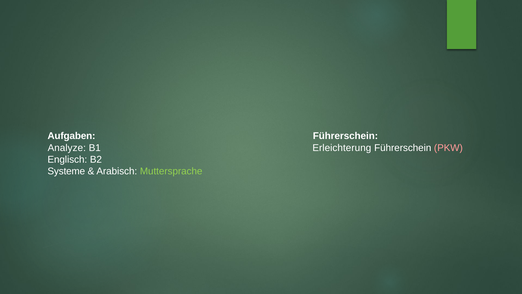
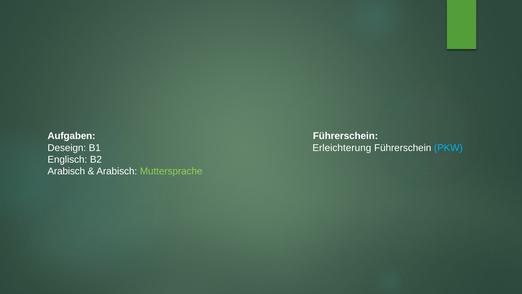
Analyze: Analyze -> Deseign (67, 148)
PKW colour: pink -> light blue (448, 148)
Systeme: Systeme -> Arabisch (66, 171)
